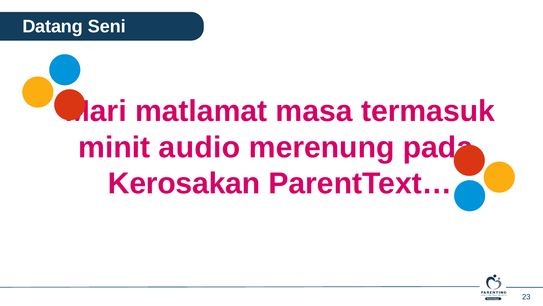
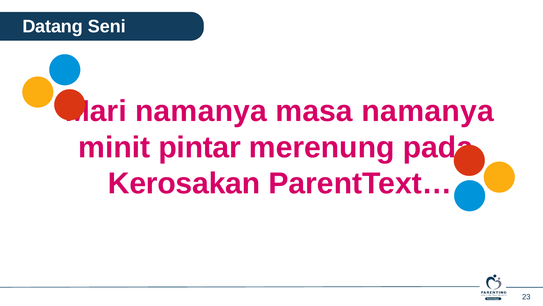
matlamat: matlamat -> namanya (201, 111)
masa termasuk: termasuk -> namanya (428, 111)
audio: audio -> pintar (200, 147)
